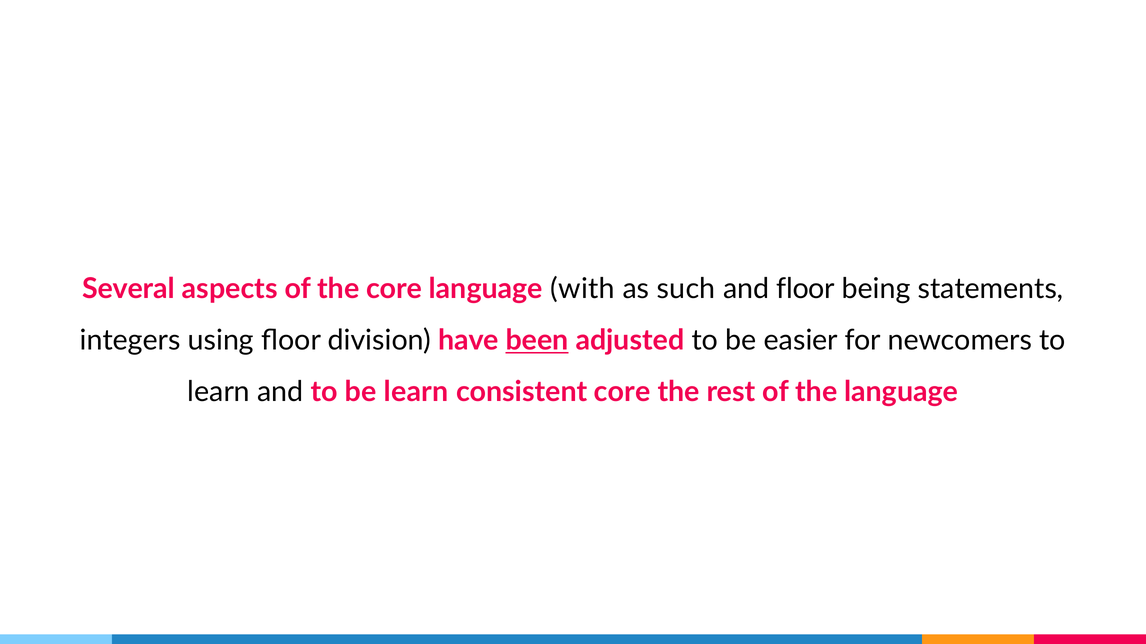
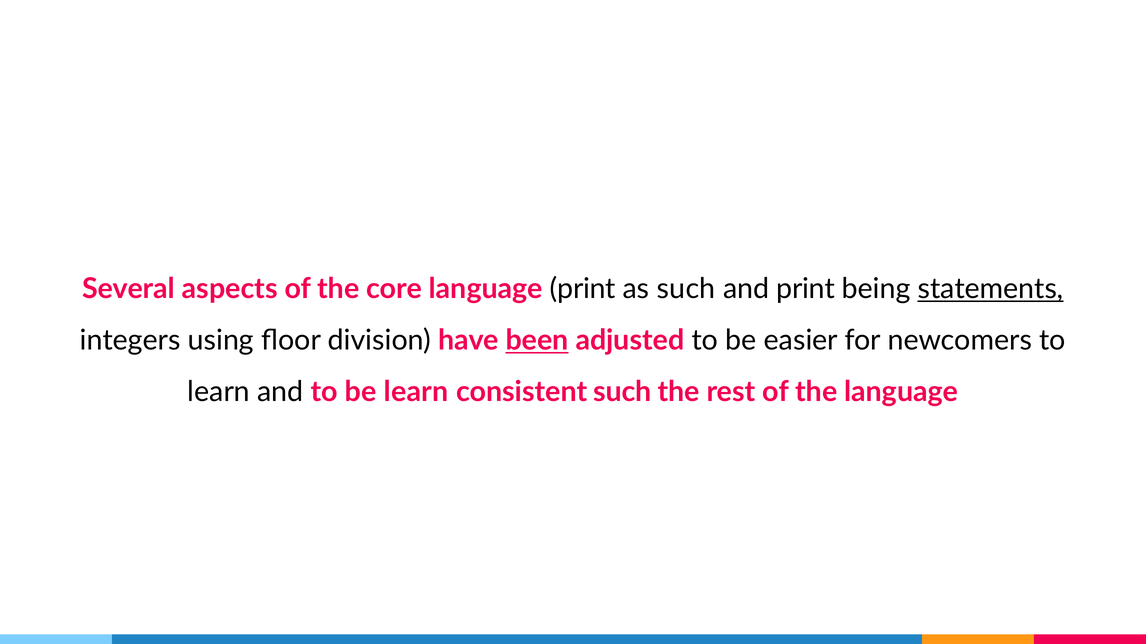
language with: with -> print (583, 289)
and floor: floor -> print (806, 289)
statements underline: none -> present (991, 289)
consistent core: core -> such (622, 392)
